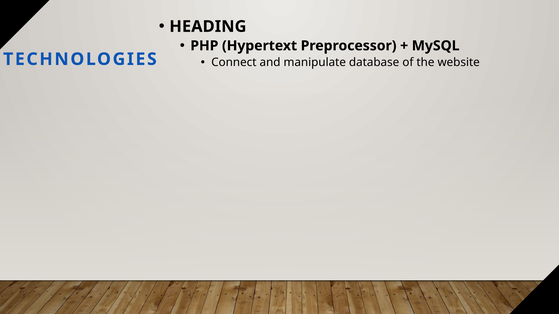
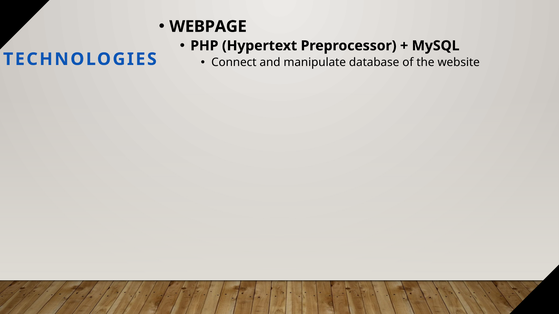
HEADING: HEADING -> WEBPAGE (208, 27)
